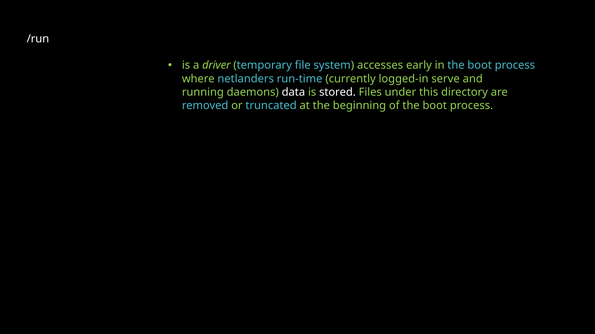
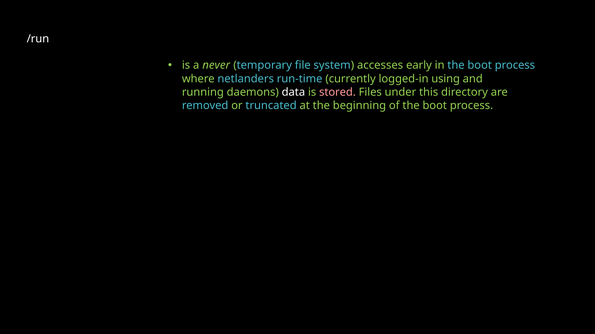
driver: driver -> never (216, 65)
serve: serve -> using (446, 79)
stored colour: white -> pink (337, 92)
